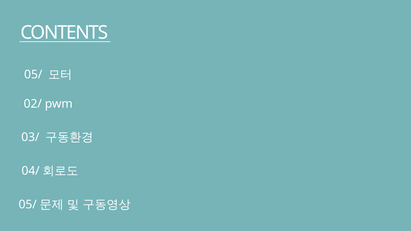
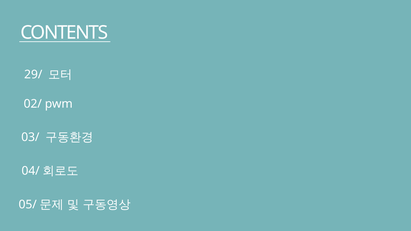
05/: 05/ -> 29/ (33, 75)
